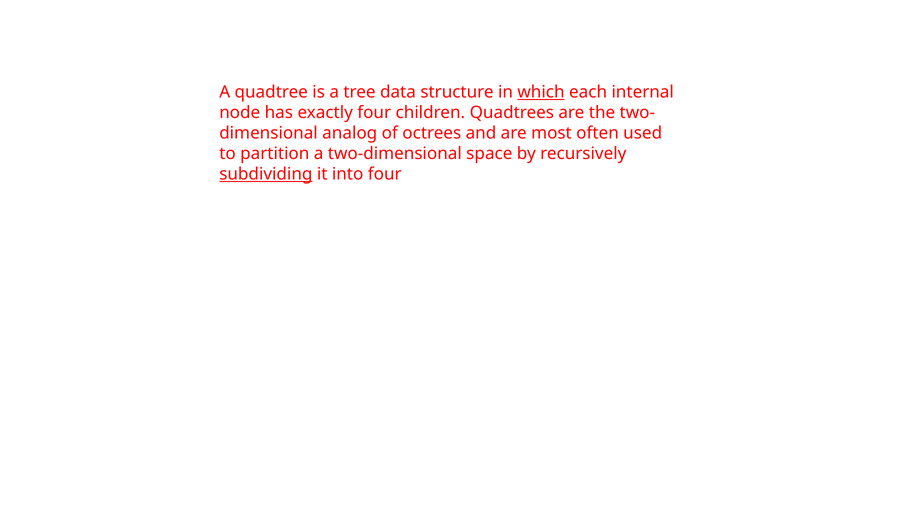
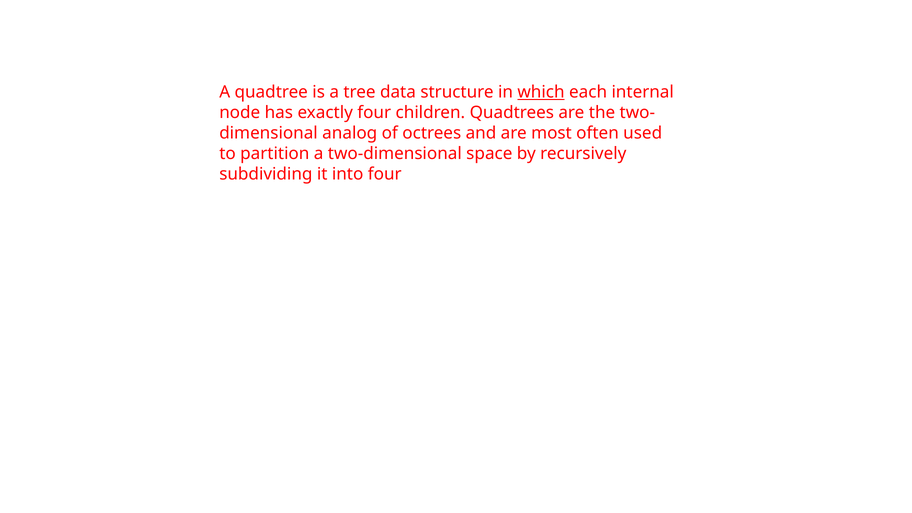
subdividing underline: present -> none (266, 174)
